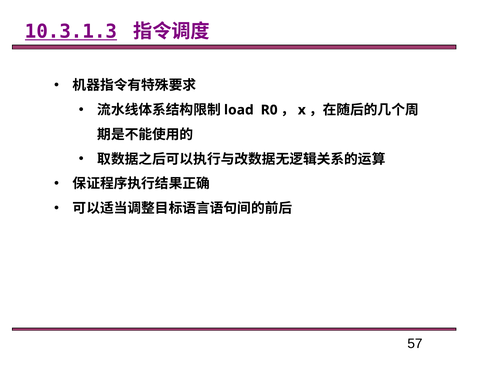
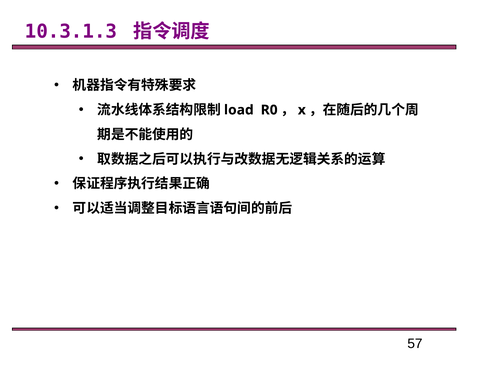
10.3.1.3 underline: present -> none (71, 32)
